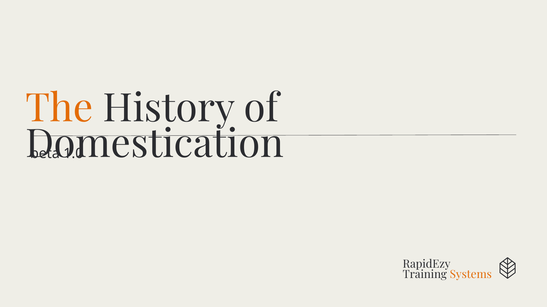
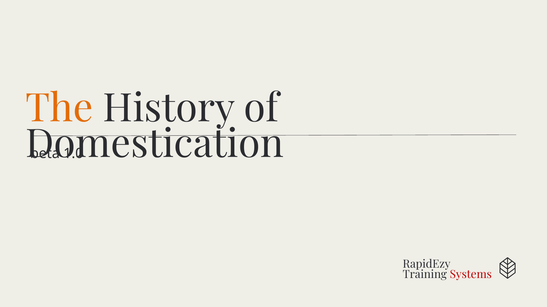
Systems colour: orange -> red (471, 275)
